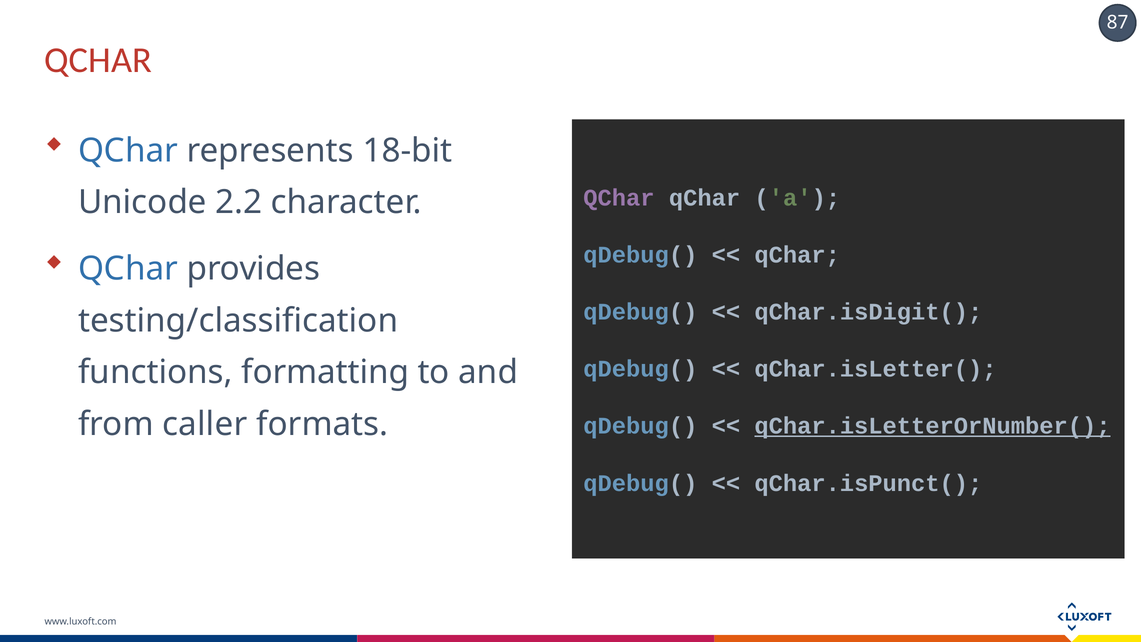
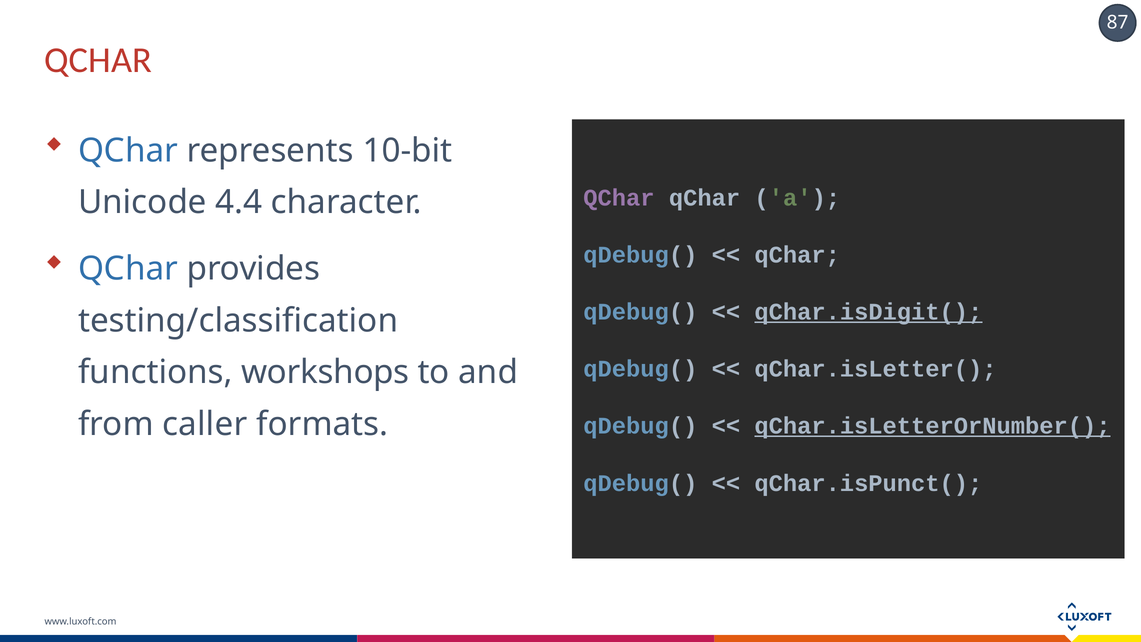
18-bit: 18-bit -> 10-bit (407, 151)
2.2: 2.2 -> 4.4 (239, 202)
qChar.isDigit( underline: none -> present (868, 312)
formatting: formatting -> workshops (325, 372)
